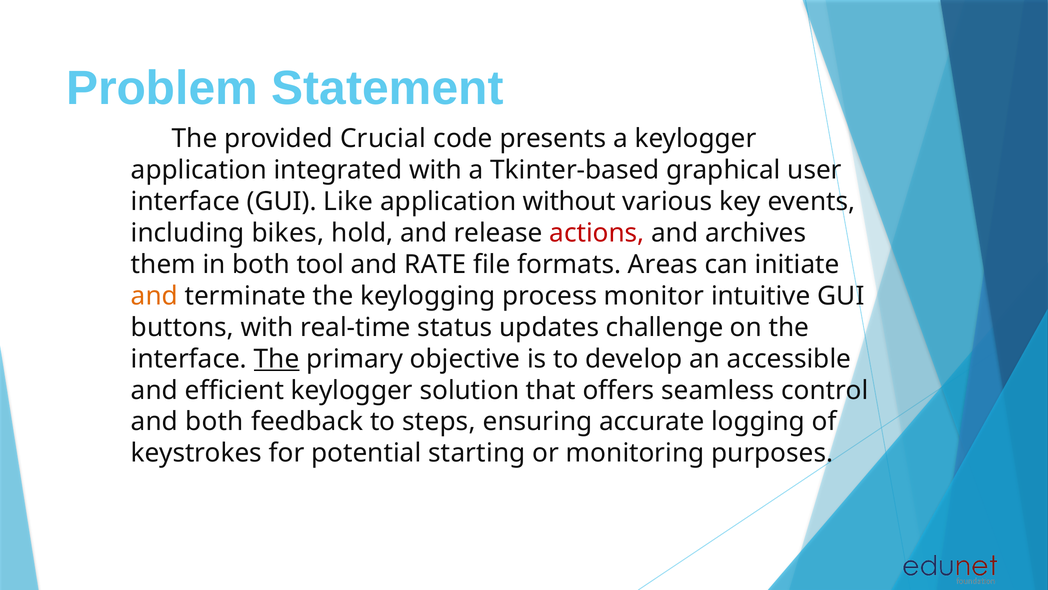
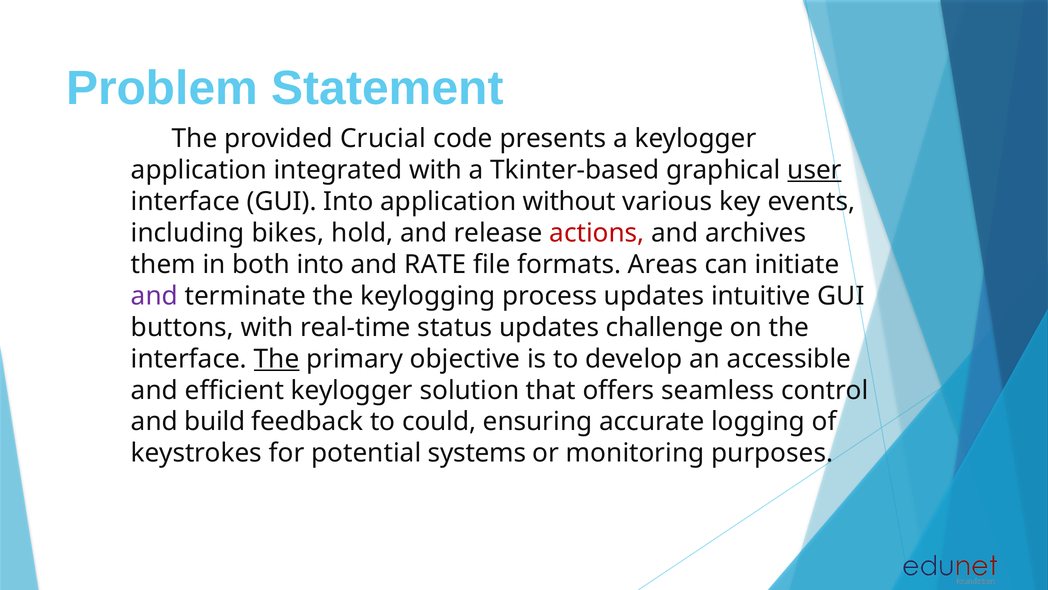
user underline: none -> present (815, 170)
GUI Like: Like -> Into (348, 201)
both tool: tool -> into (320, 264)
and colour: orange -> purple (154, 296)
process monitor: monitor -> updates (654, 296)
and both: both -> build (215, 421)
steps: steps -> could (439, 421)
starting: starting -> systems (477, 453)
